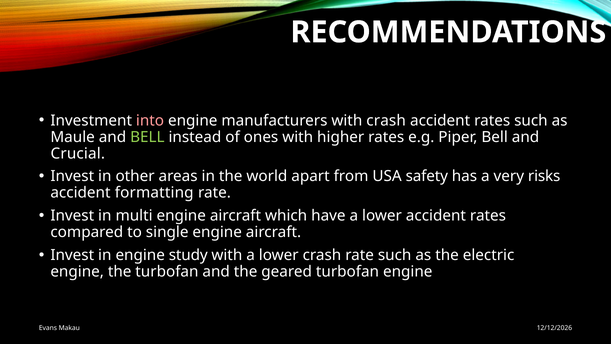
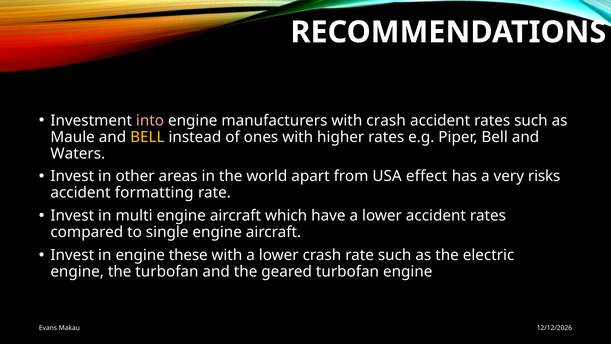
BELL colour: light green -> yellow (147, 137)
Crucial: Crucial -> Waters (78, 153)
safety: safety -> effect (427, 176)
study: study -> these (188, 255)
